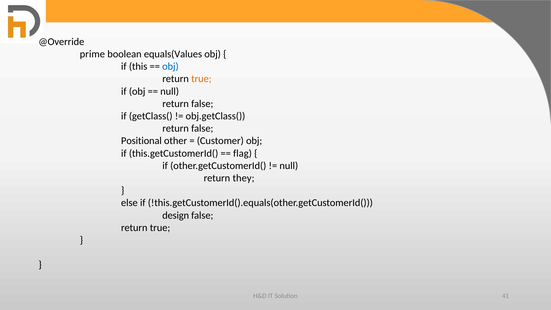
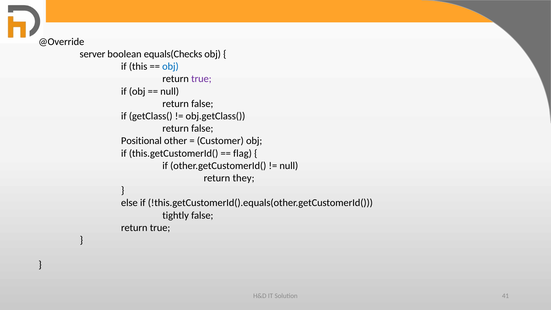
prime: prime -> server (92, 54)
equals(Values: equals(Values -> equals(Checks (173, 54)
true colour: orange -> purple (201, 79)
design: design -> tightly (176, 215)
